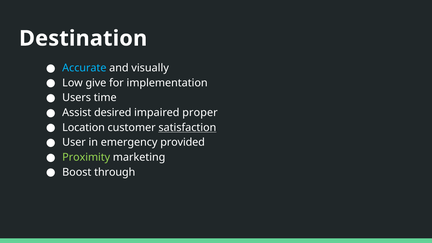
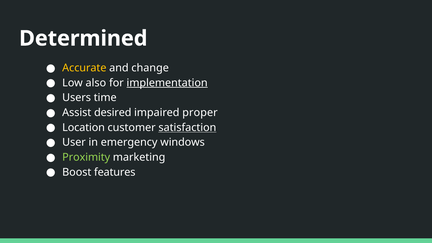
Destination: Destination -> Determined (83, 38)
Accurate colour: light blue -> yellow (84, 68)
visually: visually -> change (150, 68)
give: give -> also (96, 83)
implementation underline: none -> present (167, 83)
provided: provided -> windows (183, 142)
through: through -> features (115, 172)
